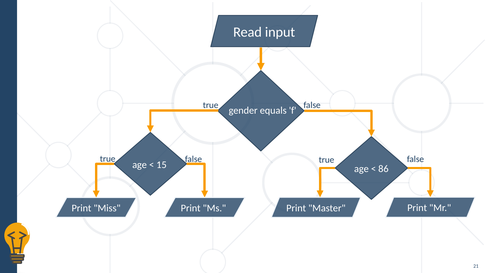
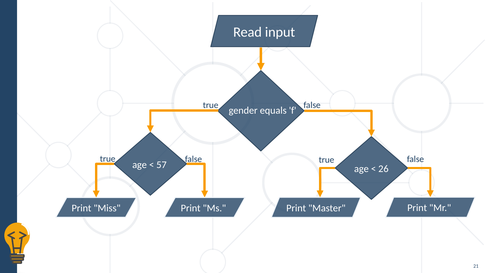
15: 15 -> 57 (162, 165)
86: 86 -> 26 (383, 169)
